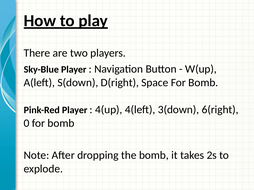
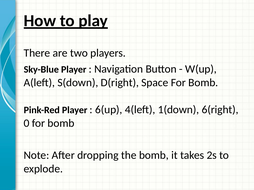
4(up: 4(up -> 6(up (109, 110)
3(down: 3(down -> 1(down (179, 110)
